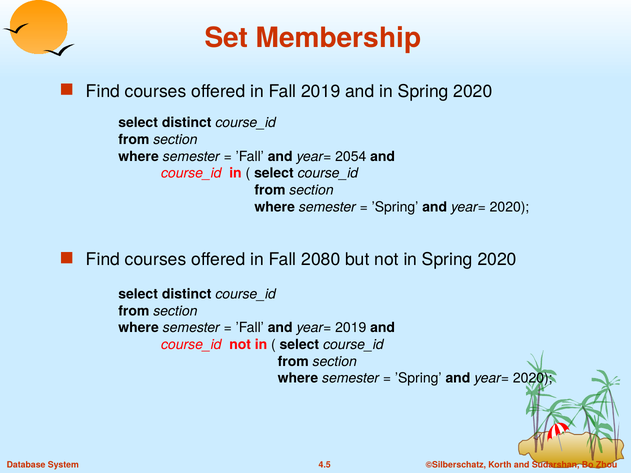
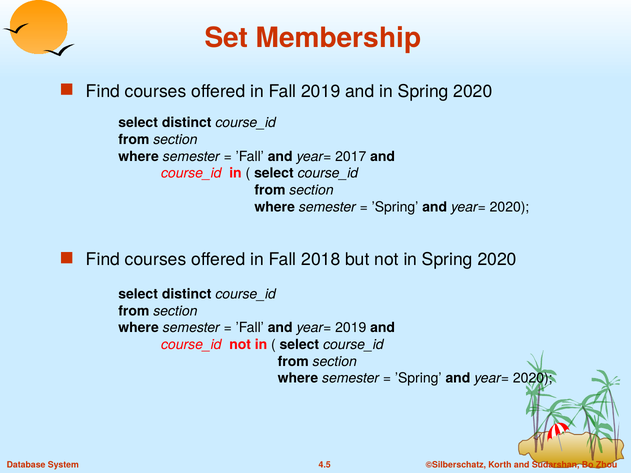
2054: 2054 -> 2017 (351, 157)
2080: 2080 -> 2018 (321, 260)
